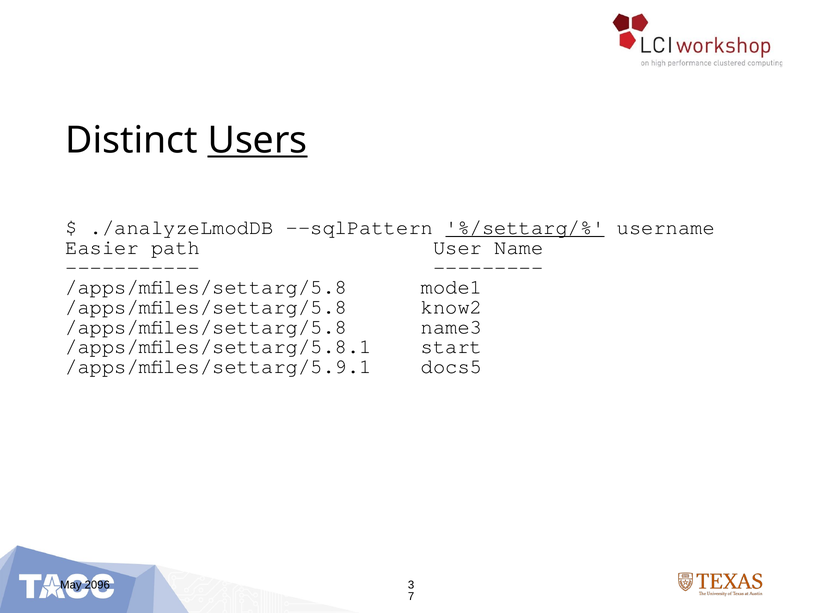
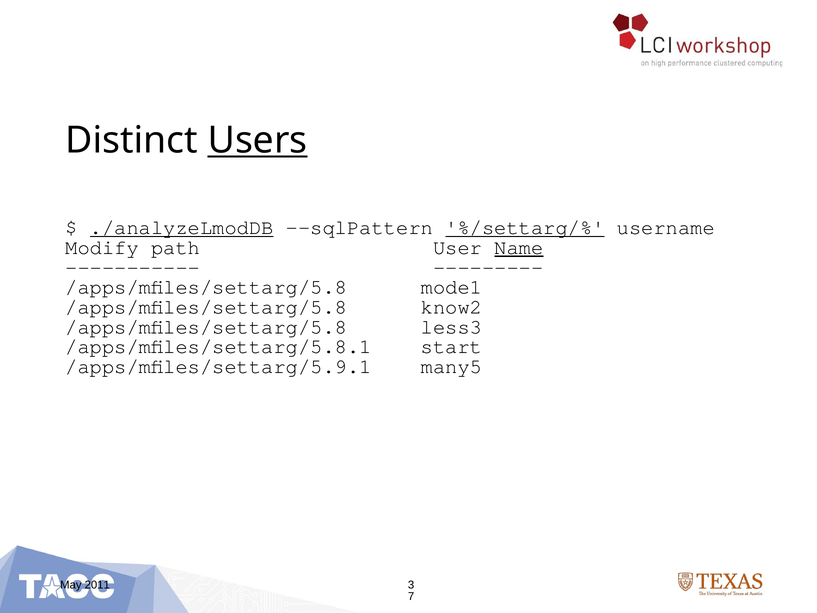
./analyzeLmodDB underline: none -> present (182, 228)
Easier: Easier -> Modify (102, 247)
Name underline: none -> present (519, 247)
name3: name3 -> less3 (451, 327)
docs5: docs5 -> many5 (451, 366)
2096: 2096 -> 2011 (97, 585)
